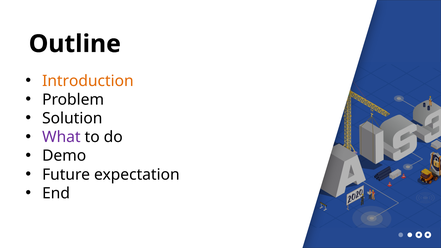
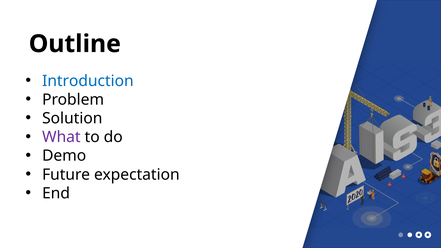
Introduction colour: orange -> blue (88, 81)
